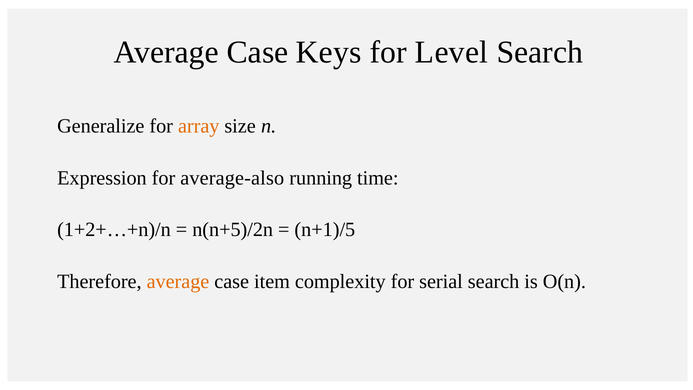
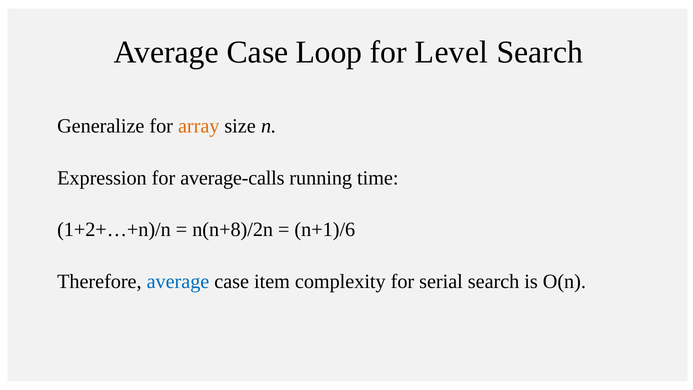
Keys: Keys -> Loop (329, 52)
average-also: average-also -> average-calls (232, 178)
n(n+5)/2n: n(n+5)/2n -> n(n+8)/2n (233, 230)
n+1)/5: n+1)/5 -> n+1)/6 (325, 230)
average colour: orange -> blue (178, 281)
